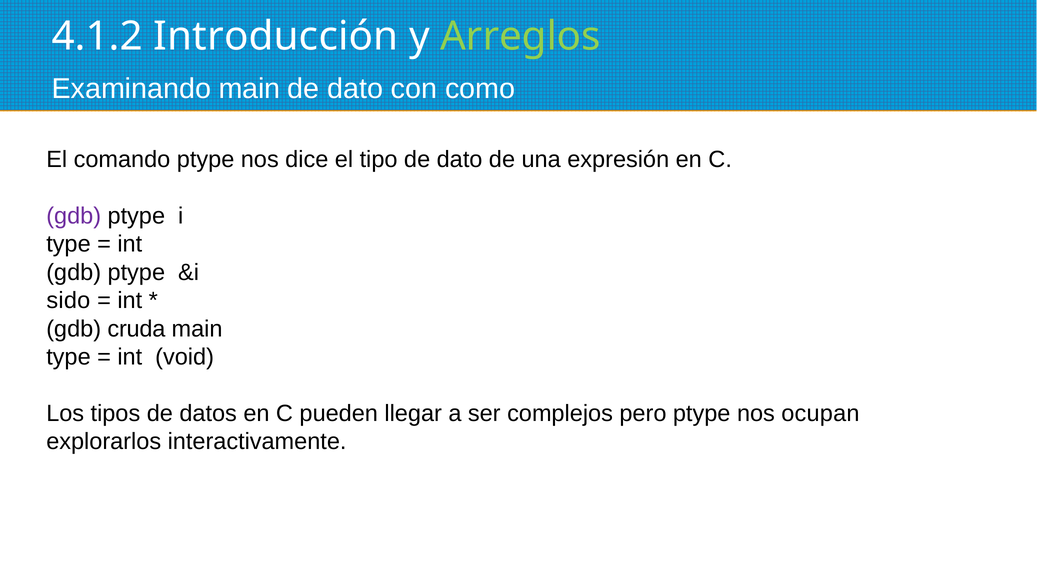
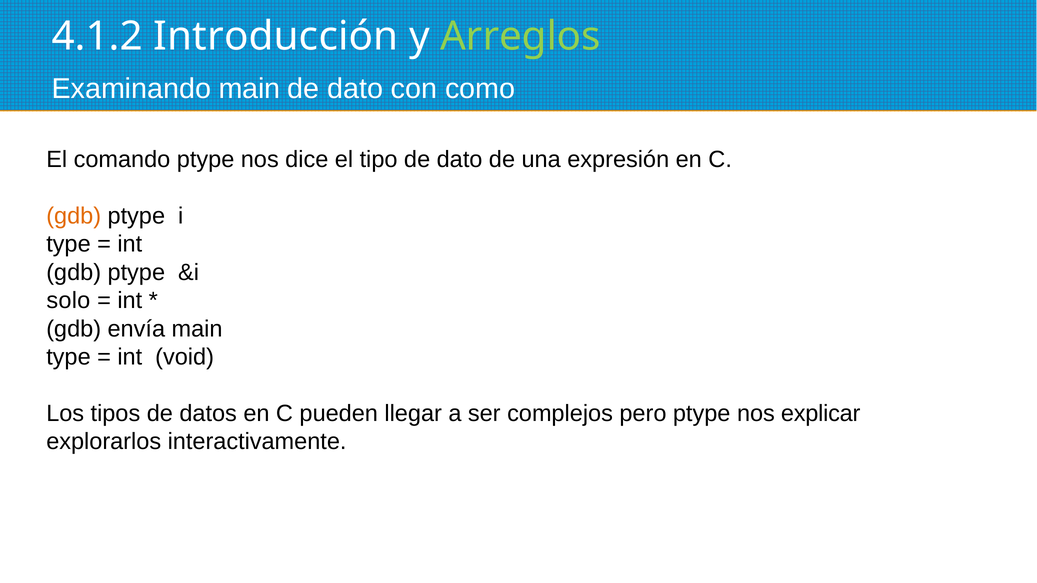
gdb colour: purple -> orange (74, 216)
sido: sido -> solo (68, 301)
cruda: cruda -> envía (136, 329)
ocupan: ocupan -> explicar (821, 414)
